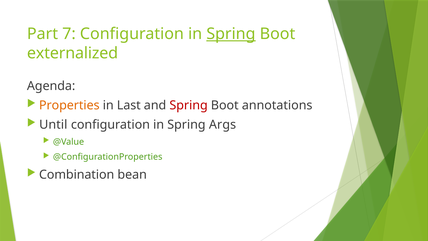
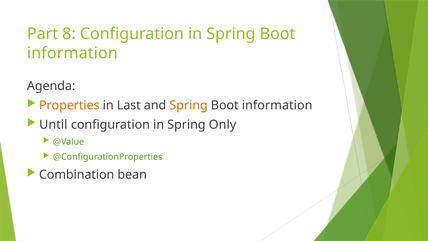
7: 7 -> 8 (69, 34)
Spring underline: present -> none (231, 34)
externalized: externalized -> information (72, 53)
Spring colour: red -> orange (189, 105)
annotations: annotations -> information (277, 105)
Args: Args -> Only (223, 125)
